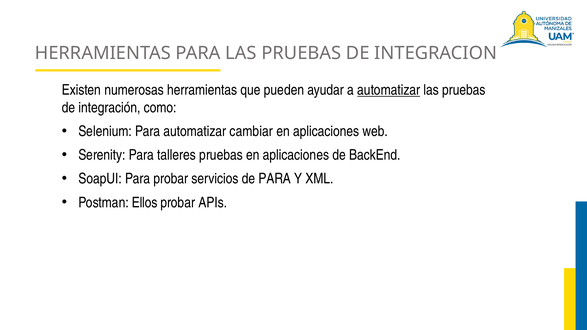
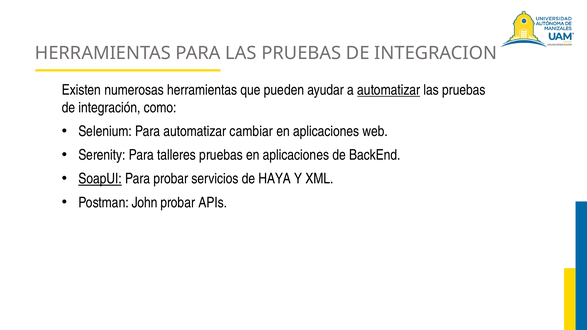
SoapUI underline: none -> present (100, 179)
de PARA: PARA -> HAYA (275, 179)
Ellos: Ellos -> John (145, 203)
